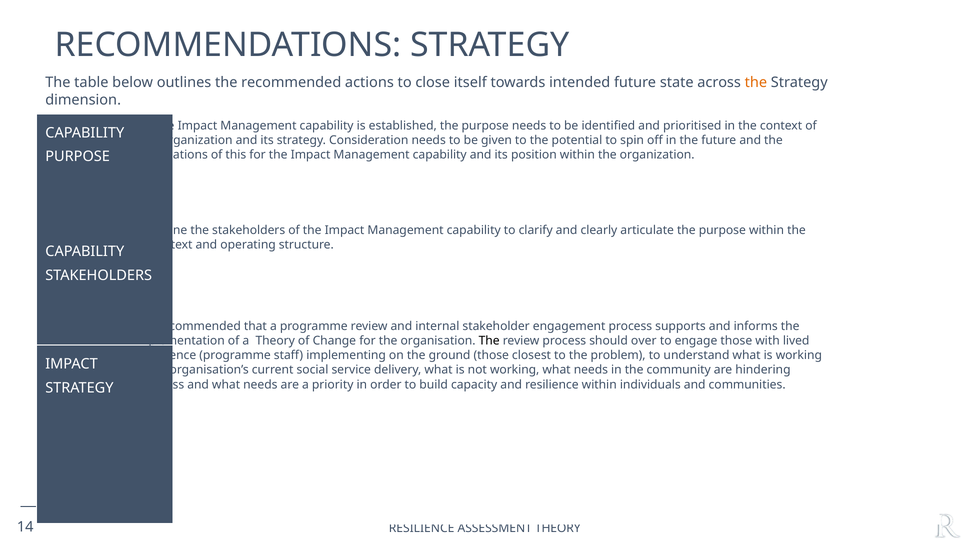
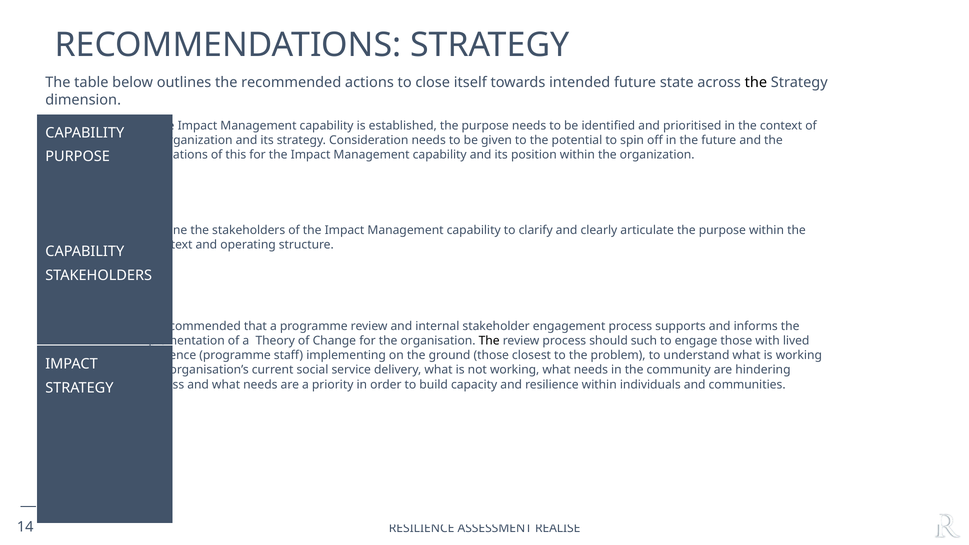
the colour: orange -> black (756, 83)
over: over -> such (644, 341)
ASSESSMENT THEORY: THEORY -> REALISE (558, 528)
